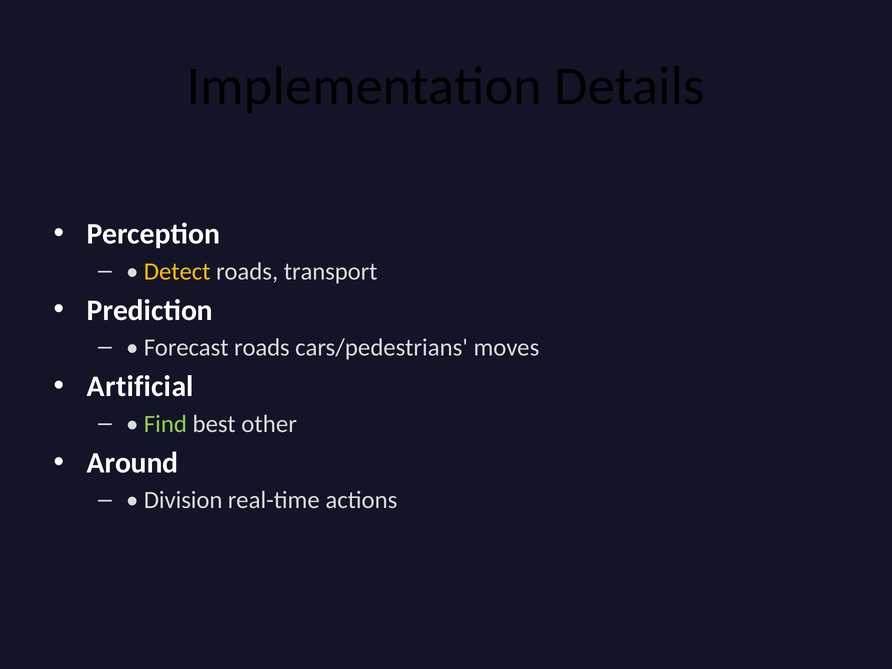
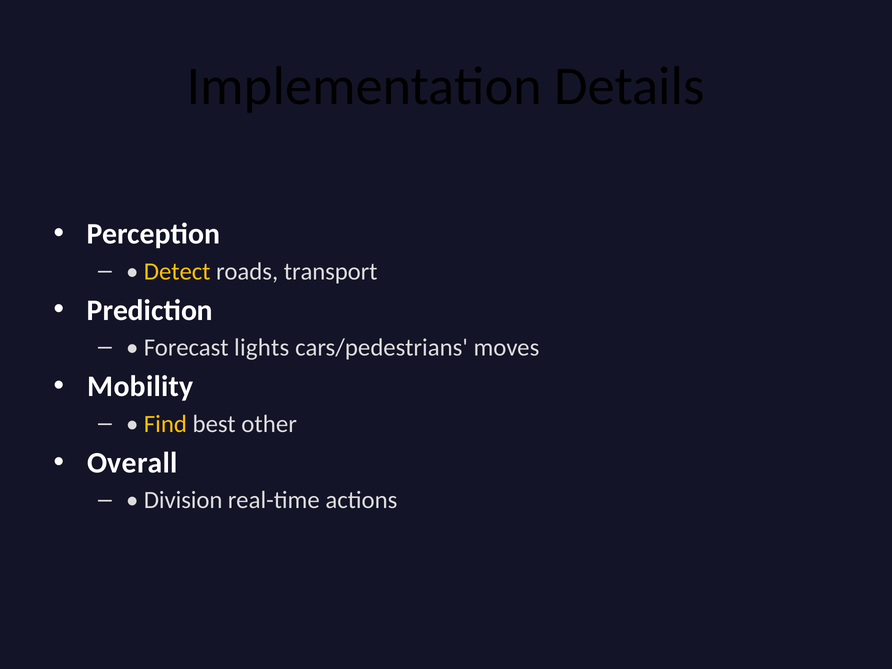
Forecast roads: roads -> lights (262, 348)
Artificial: Artificial -> Mobility (140, 387)
Find colour: light green -> yellow (165, 424)
Around: Around -> Overall (132, 463)
